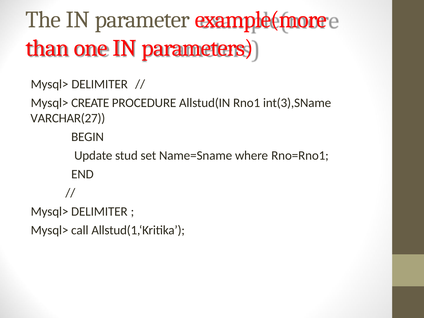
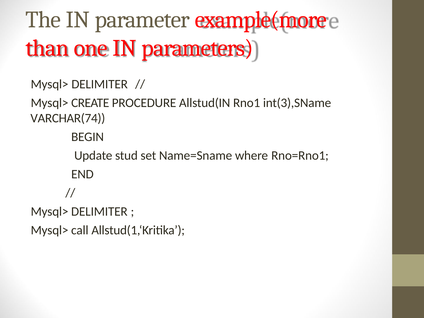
VARCHAR(27: VARCHAR(27 -> VARCHAR(74 (68, 118)
